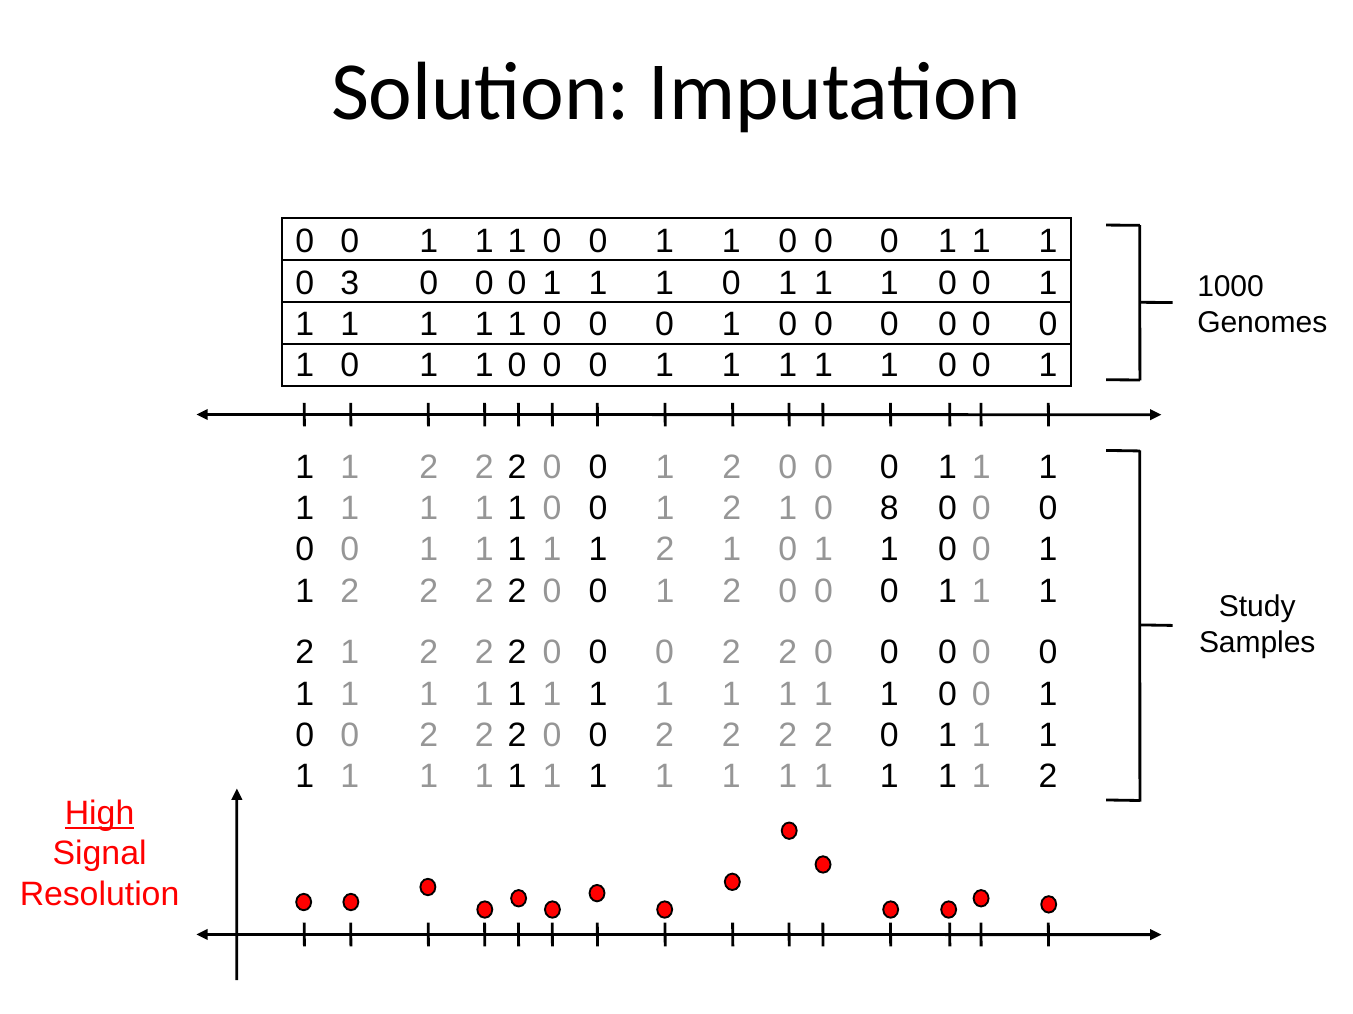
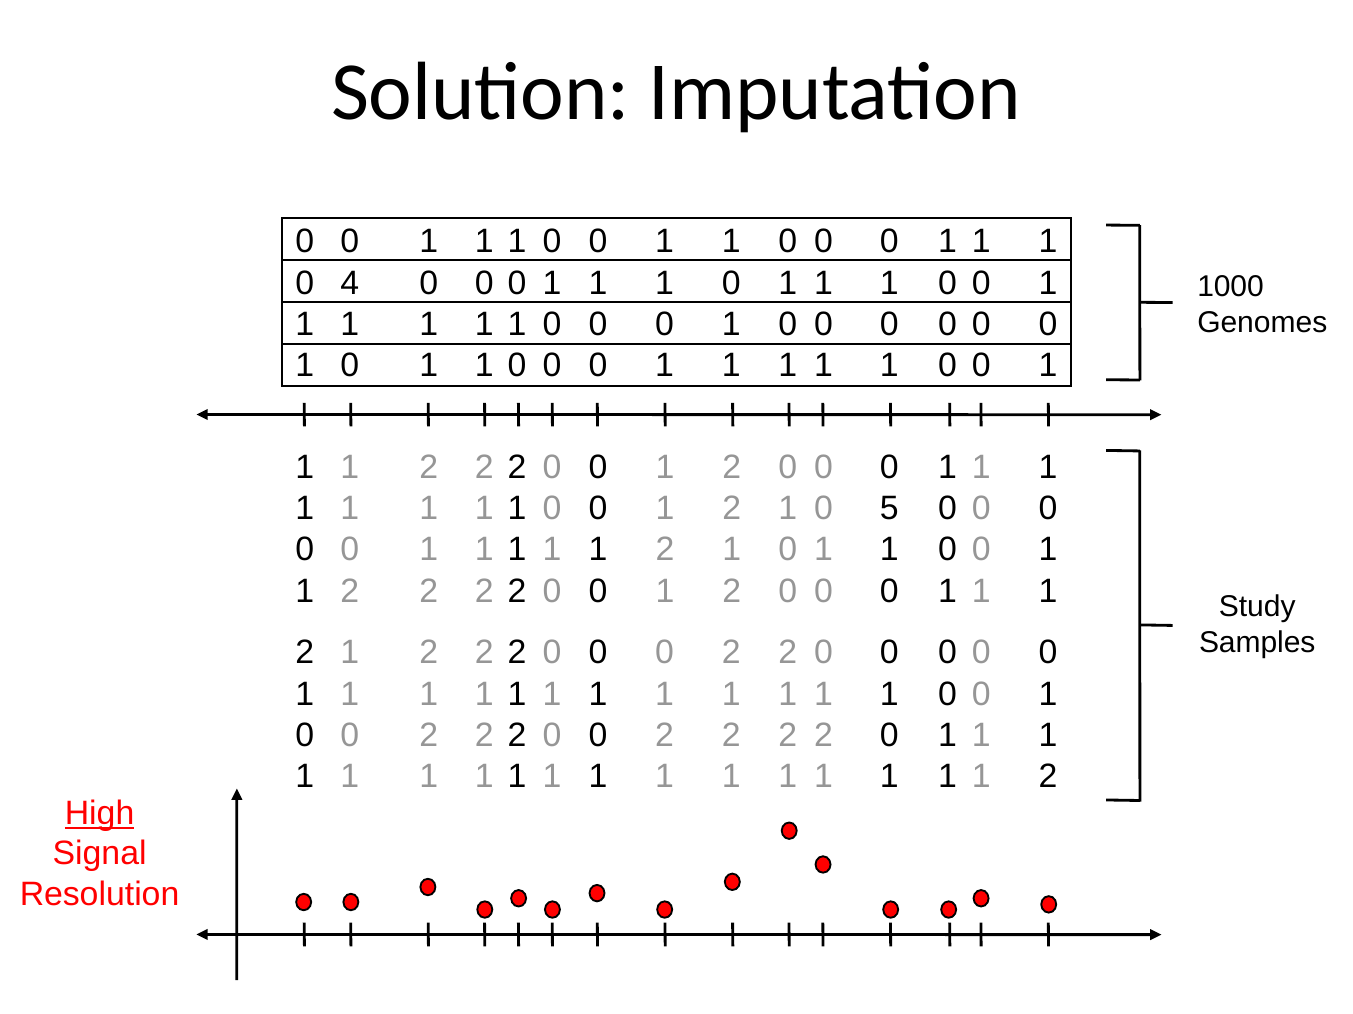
3: 3 -> 4 (350, 283)
8: 8 -> 5 (889, 509)
